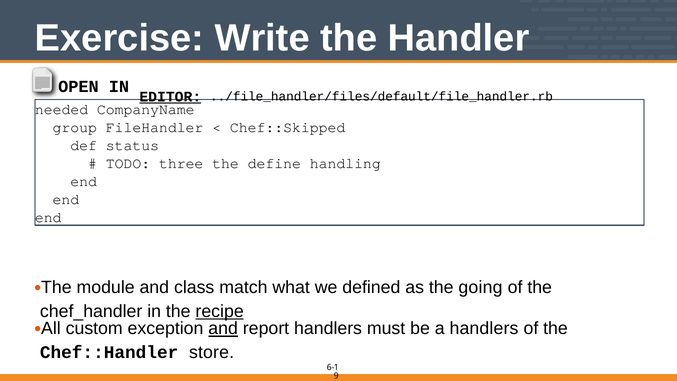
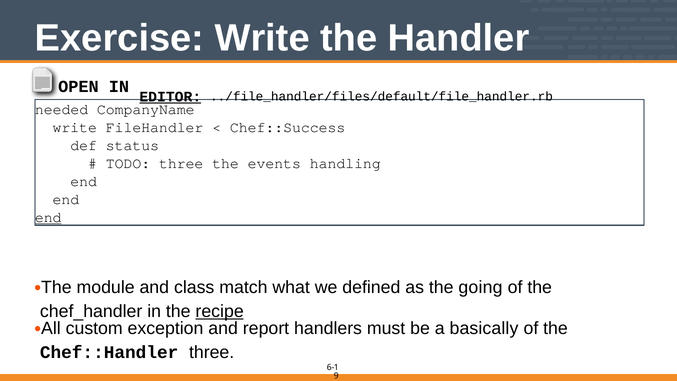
group: group -> write (75, 127)
Chef::Skipped: Chef::Skipped -> Chef::Success (288, 127)
define: define -> events (274, 163)
end underline: none -> present (48, 217)
and underline: present -> none (223, 328)
a handlers: handlers -> basically (484, 328)
Chef::Handler store: store -> three (212, 352)
